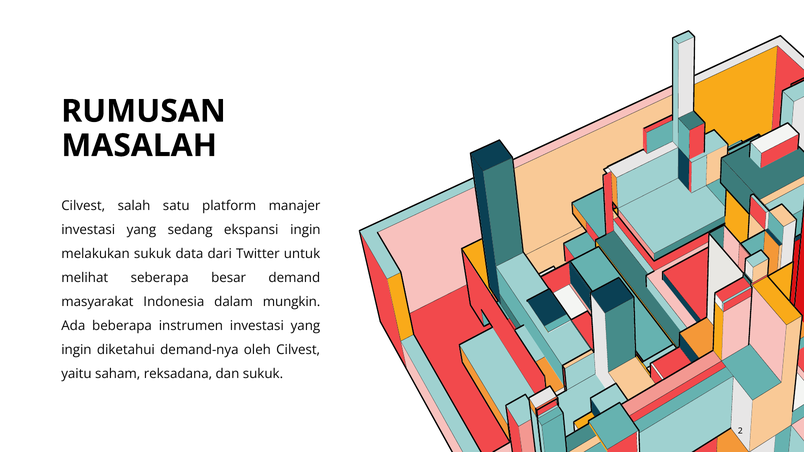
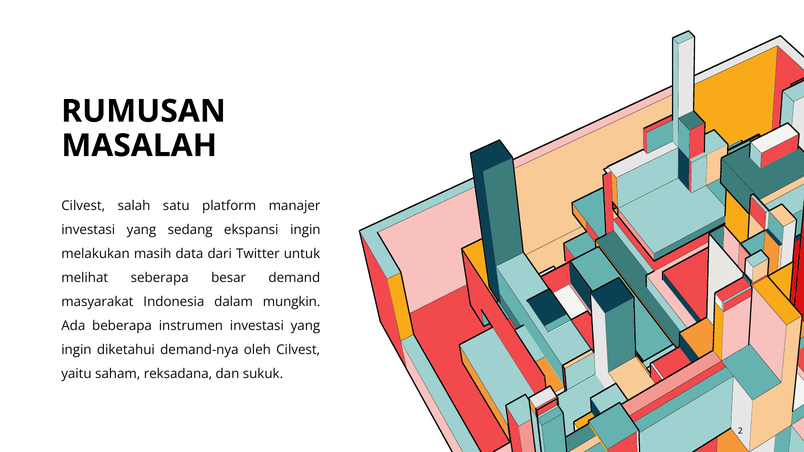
melakukan sukuk: sukuk -> masih (153, 254)
